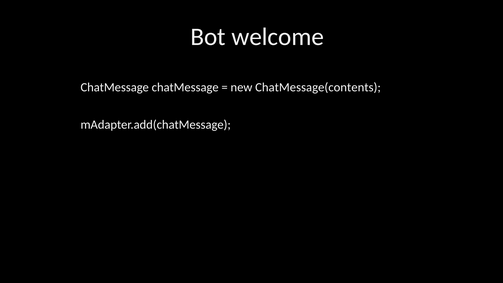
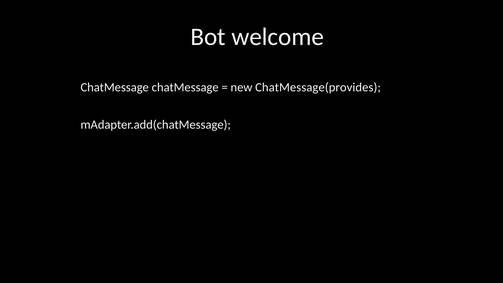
ChatMessage(contents: ChatMessage(contents -> ChatMessage(provides (318, 87)
